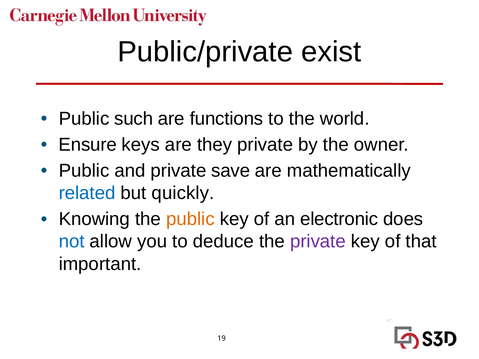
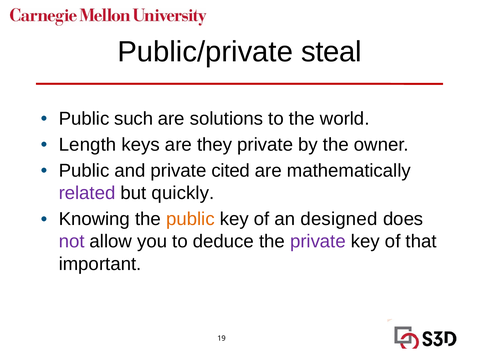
exist: exist -> steal (331, 52)
functions: functions -> solutions (226, 119)
Ensure: Ensure -> Length (88, 145)
save: save -> cited (231, 171)
related colour: blue -> purple (87, 193)
electronic: electronic -> designed (339, 219)
not colour: blue -> purple (72, 242)
